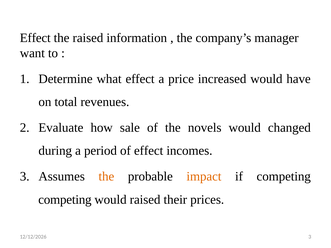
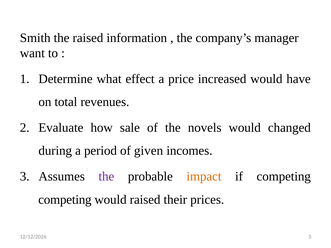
Effect: Effect -> Smith (35, 38)
of effect: effect -> given (149, 151)
the colour: orange -> purple (106, 177)
